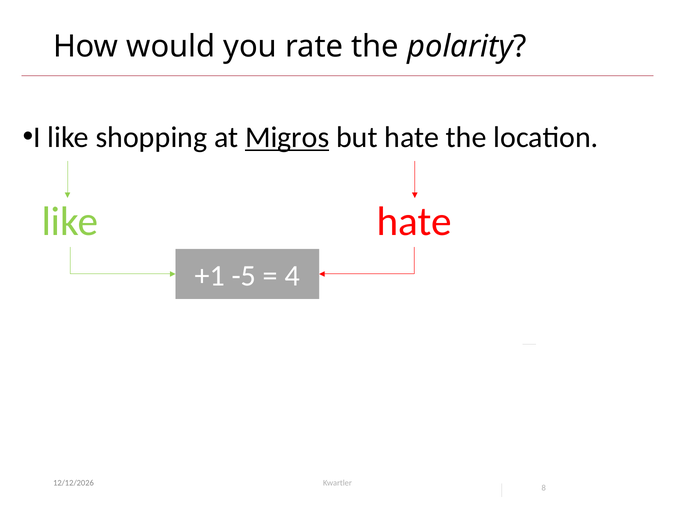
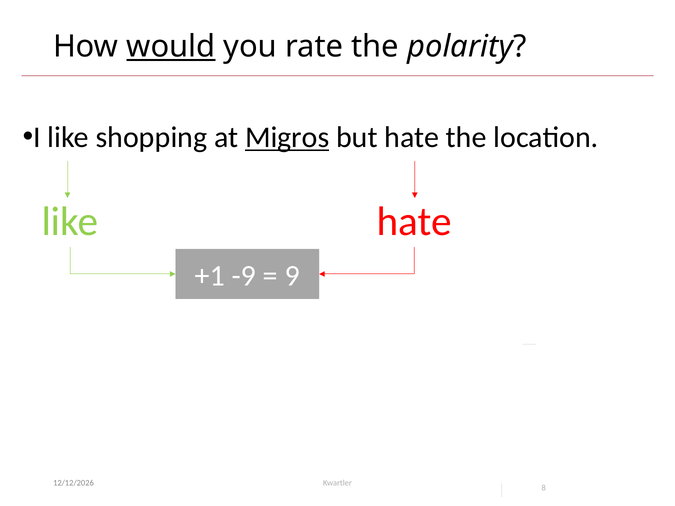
would underline: none -> present (171, 47)
-5: -5 -> -9 (244, 276)
4: 4 -> 9 (292, 276)
